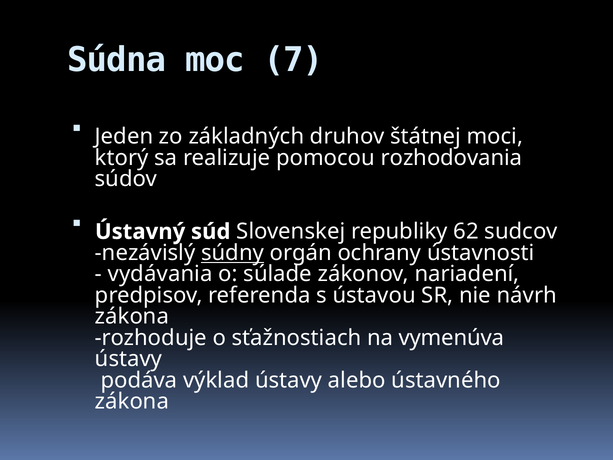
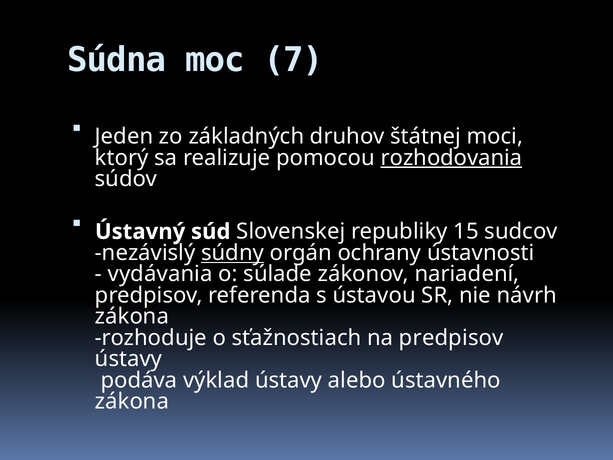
rozhodovania underline: none -> present (451, 158)
62: 62 -> 15 (466, 232)
na vymenúva: vymenúva -> predpisov (451, 338)
